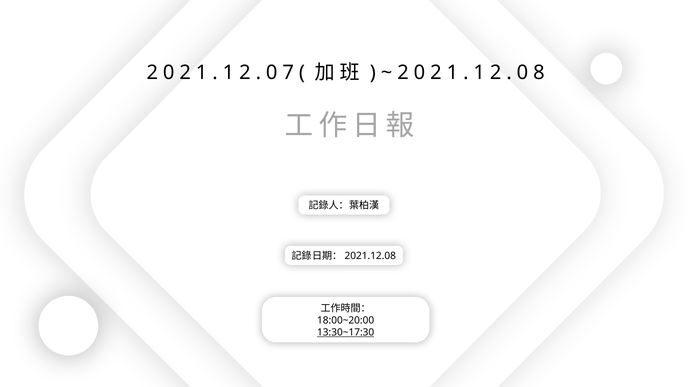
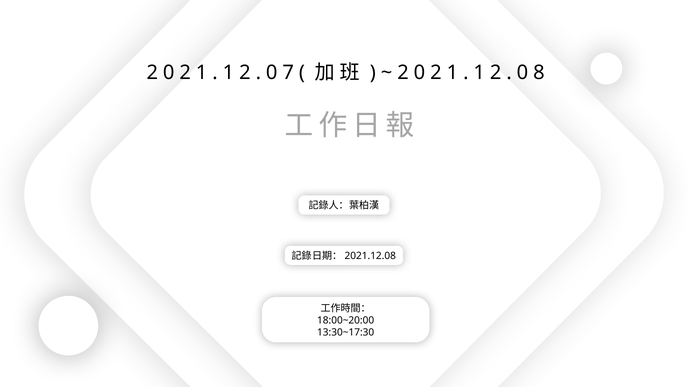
13:30~17:30 underline: present -> none (346, 332)
